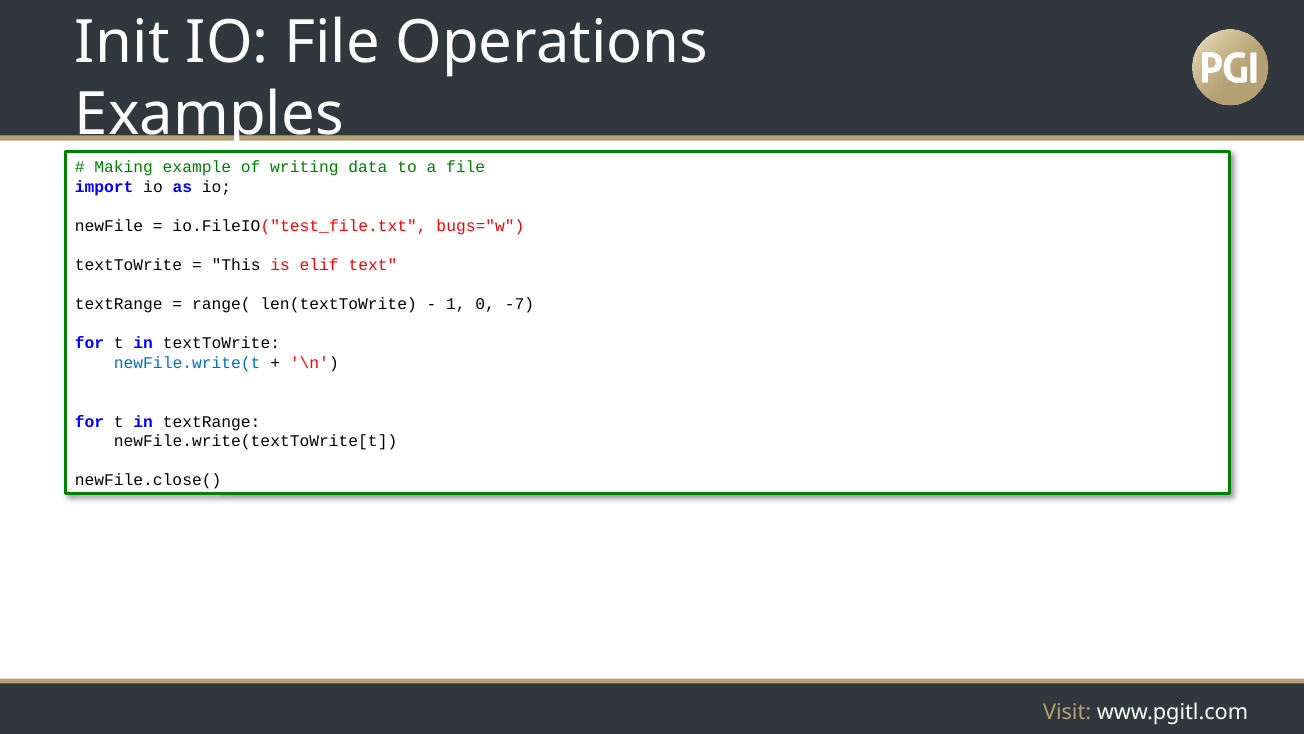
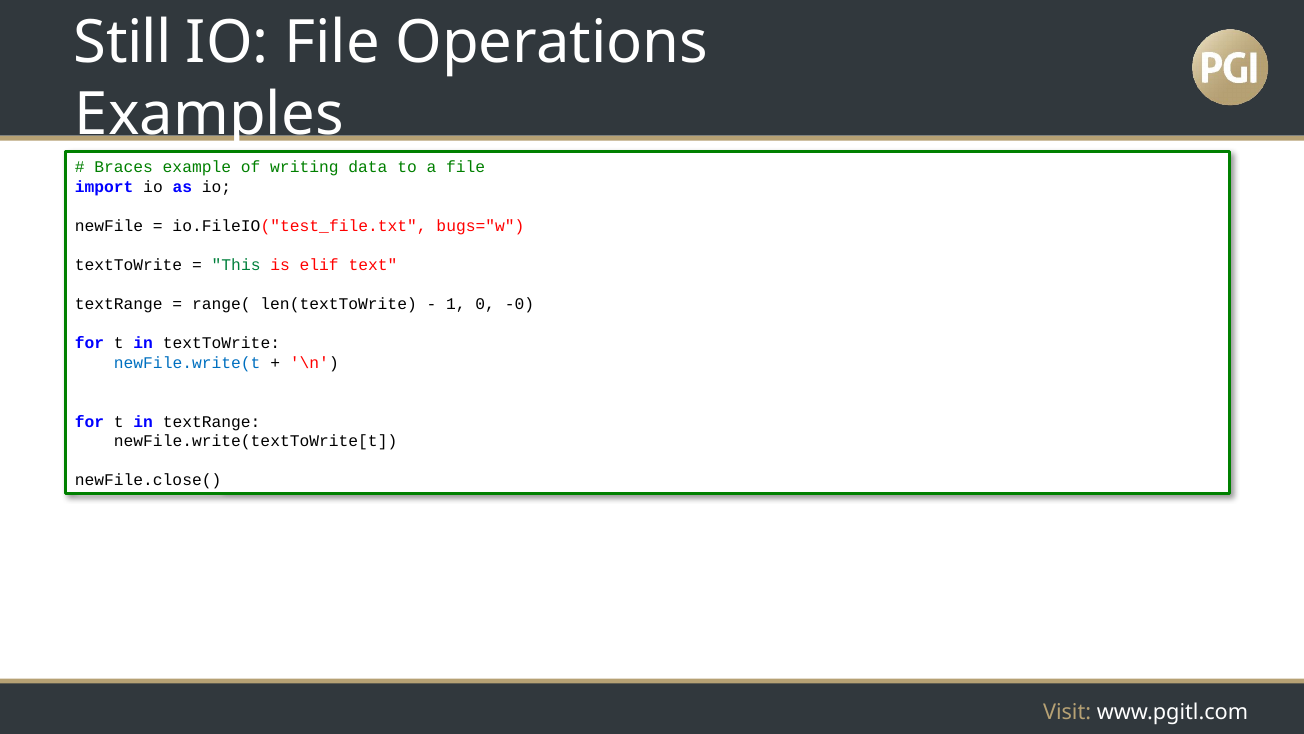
Init: Init -> Still (123, 43)
Making: Making -> Braces (124, 167)
This colour: black -> green (236, 265)
-7: -7 -> -0 (519, 304)
